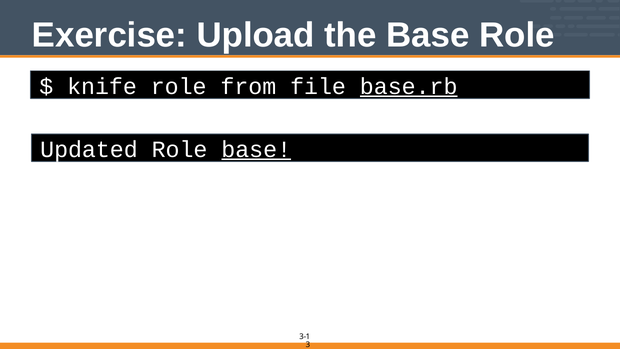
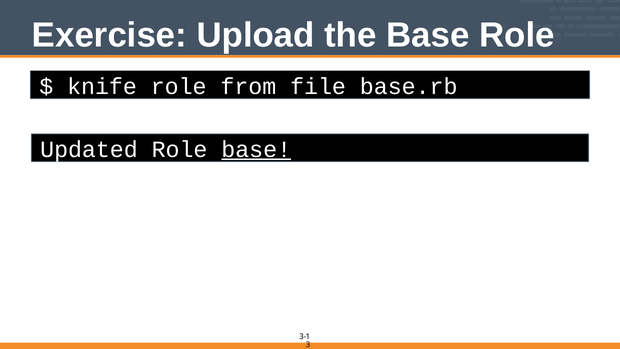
base.rb underline: present -> none (409, 86)
